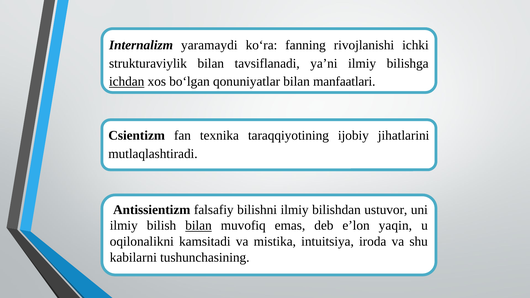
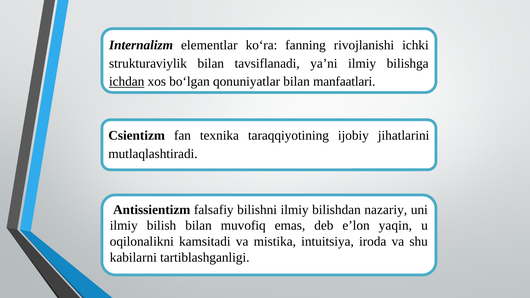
yaramaydi: yaramaydi -> elementlar (209, 45)
ustuvor: ustuvor -> nazariy (386, 210)
bilan underline: present -> none (198, 226)
tushunchasining: tushunchasining -> tartiblashganligi (205, 257)
